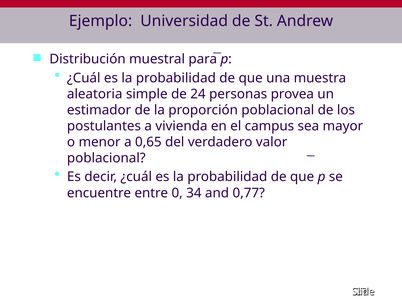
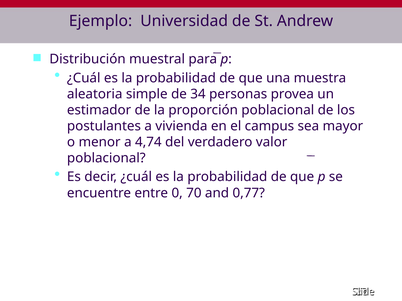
24: 24 -> 34 (198, 94)
0,65: 0,65 -> 4,74 (148, 142)
34: 34 -> 70 (194, 193)
